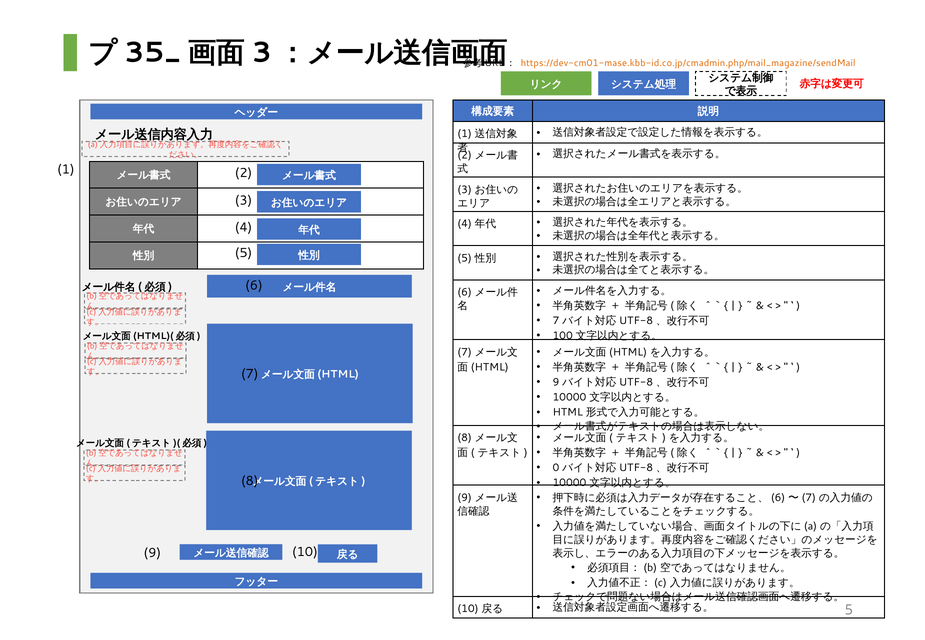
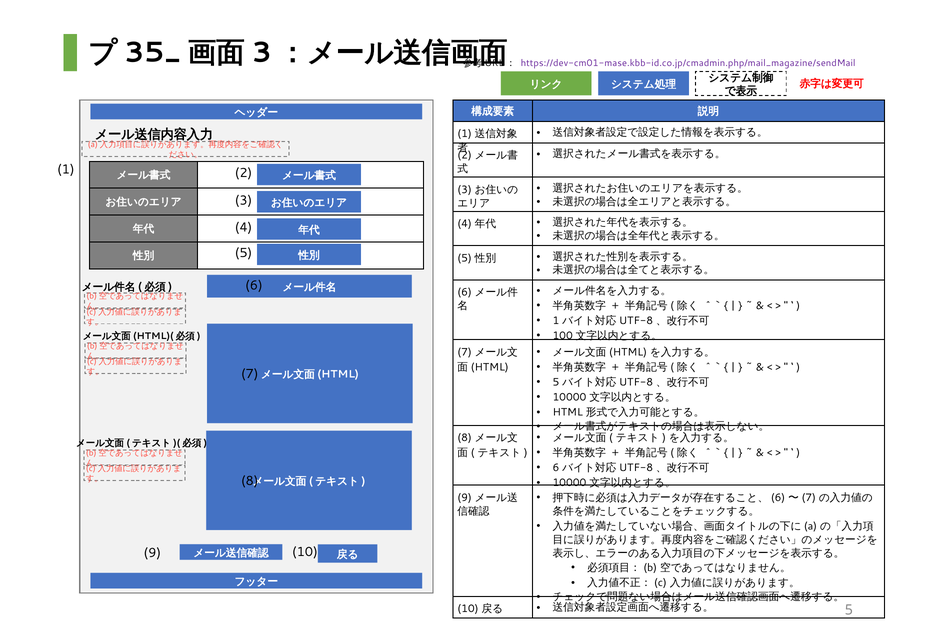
https://dev-cm01-mase.kbb-id.co.jp/cmadmin.php/mail_magazine/sendMail colour: orange -> purple (688, 63)
7: 7 -> 1 (556, 321)
9: 9 -> 5 (556, 383)
0: 0 -> 6 (556, 468)
